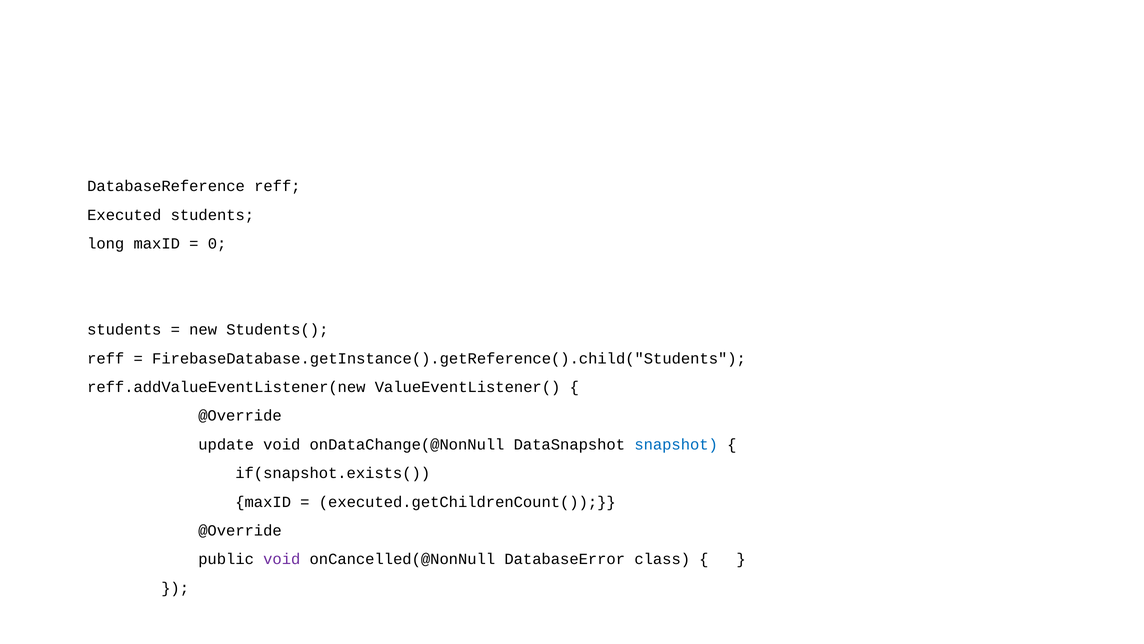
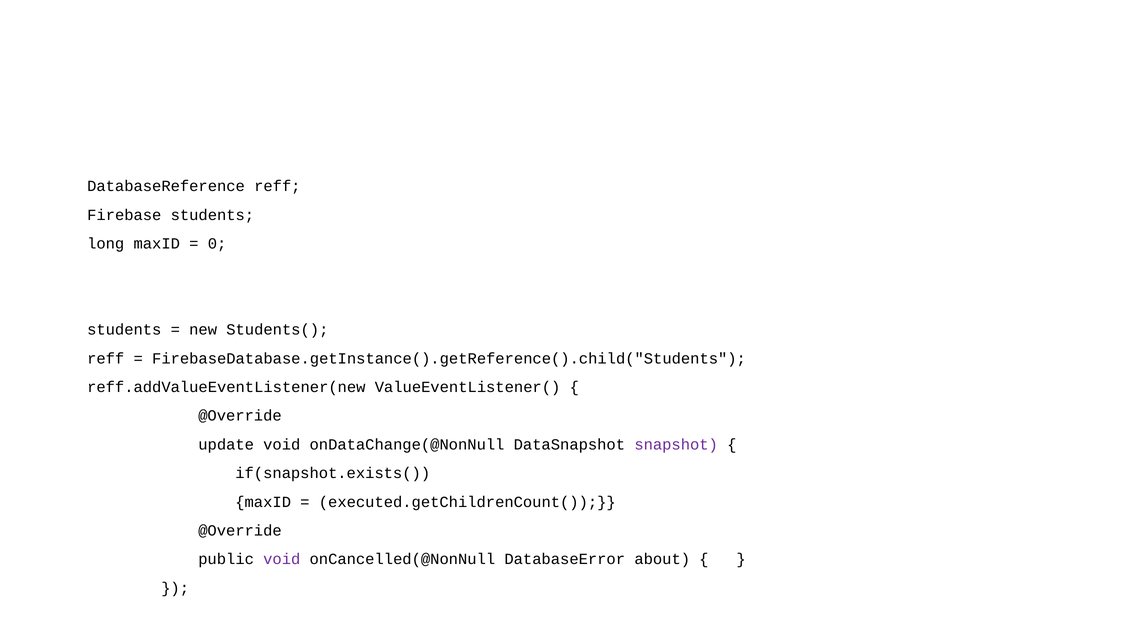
Executed: Executed -> Firebase (124, 215)
snapshot colour: blue -> purple (676, 444)
class: class -> about (662, 559)
